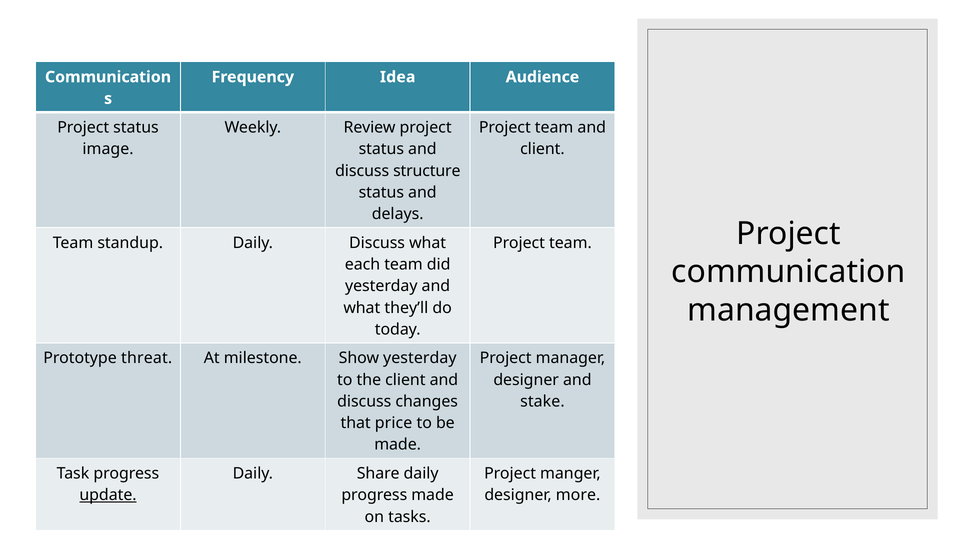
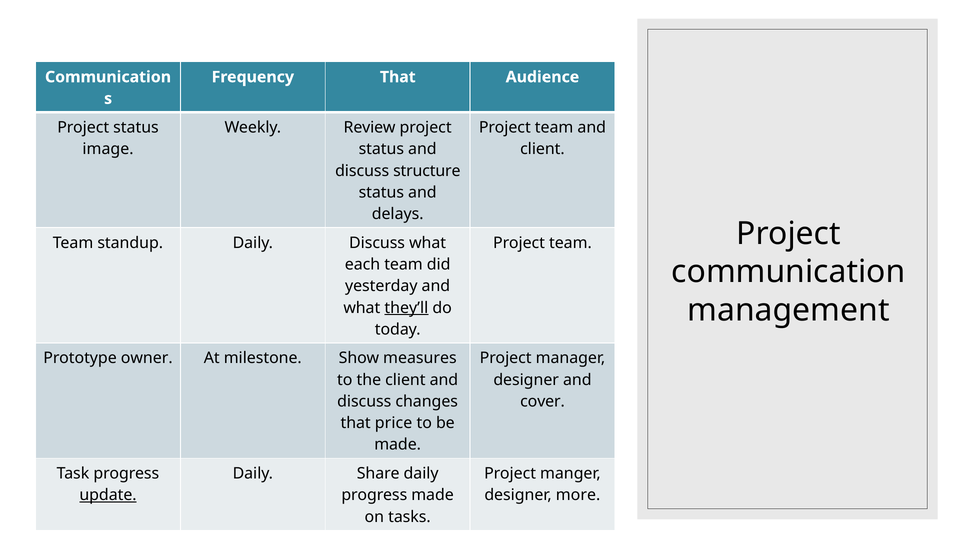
Frequency Idea: Idea -> That (398, 77)
they’ll underline: none -> present (406, 308)
threat: threat -> owner (147, 358)
Show yesterday: yesterday -> measures (420, 358)
stake: stake -> cover (543, 402)
